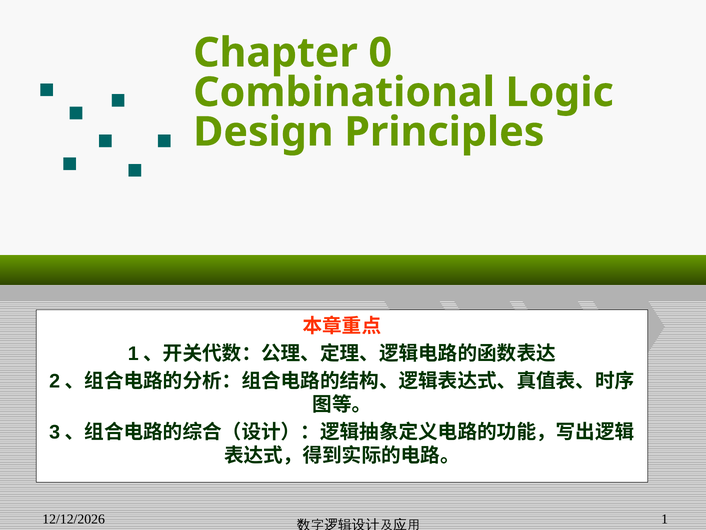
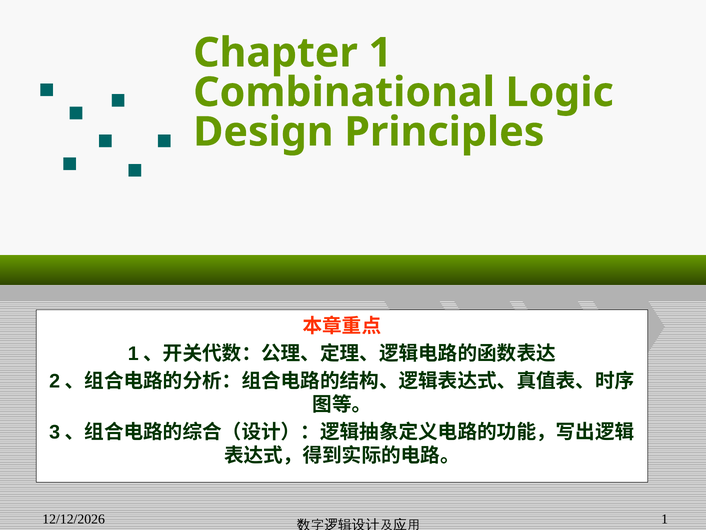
Chapter 0: 0 -> 1 (380, 53)
